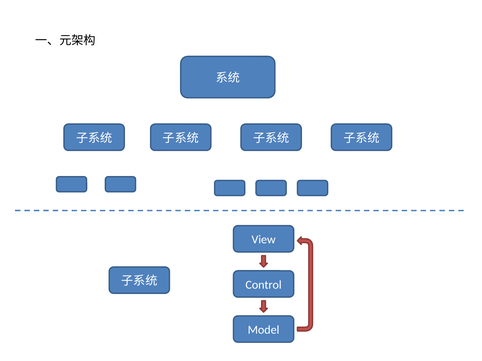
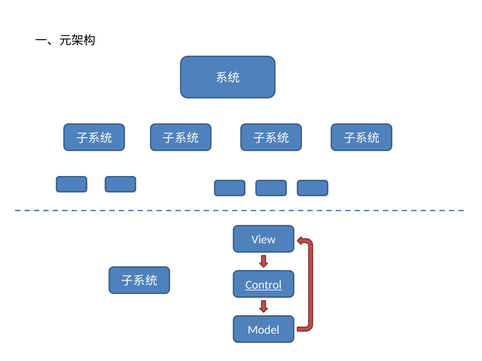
Control underline: none -> present (264, 285)
